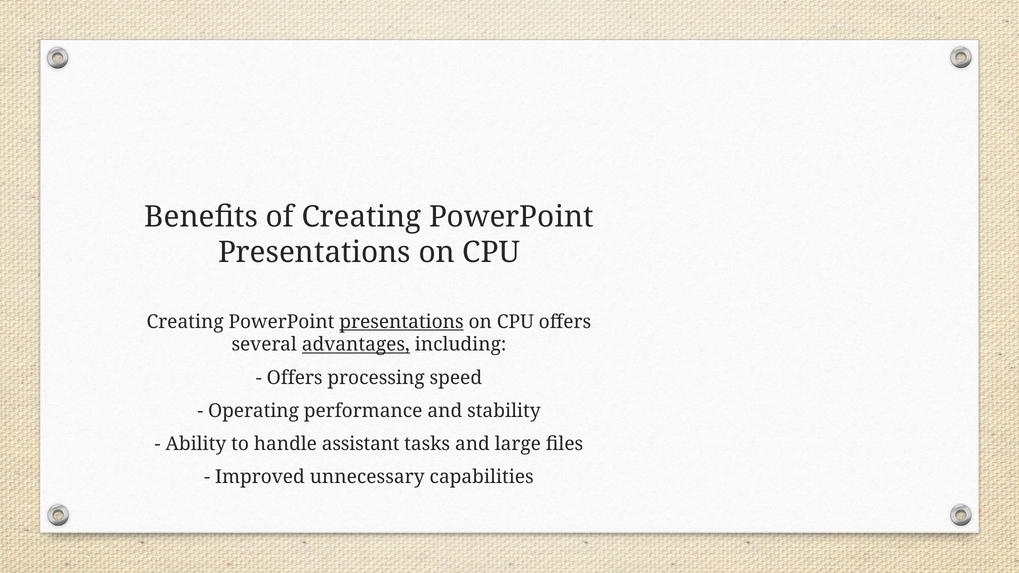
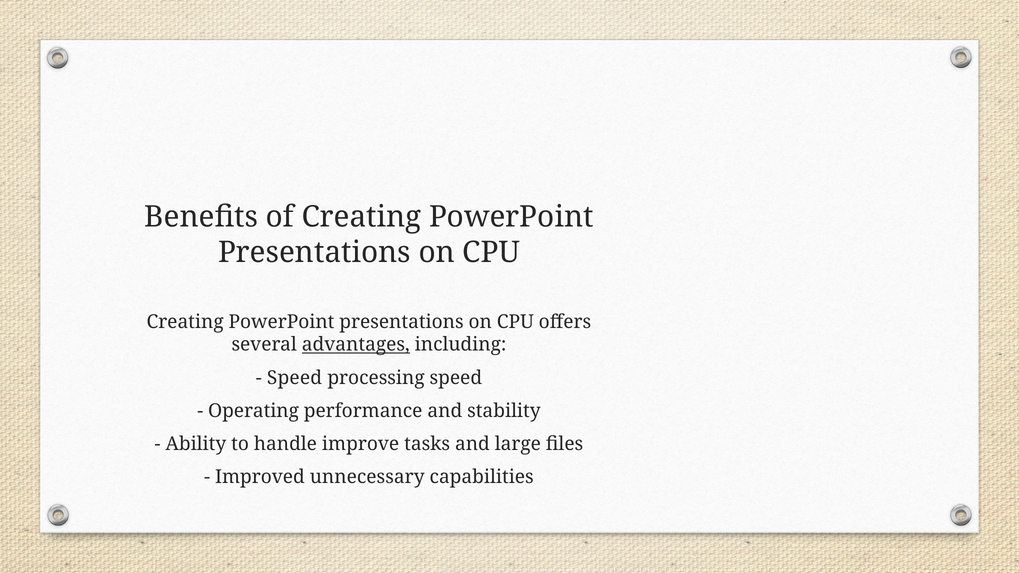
presentations underline: present -> none (401, 322)
Offers: Offers -> Speed (295, 378)
assistant: assistant -> improve (361, 444)
